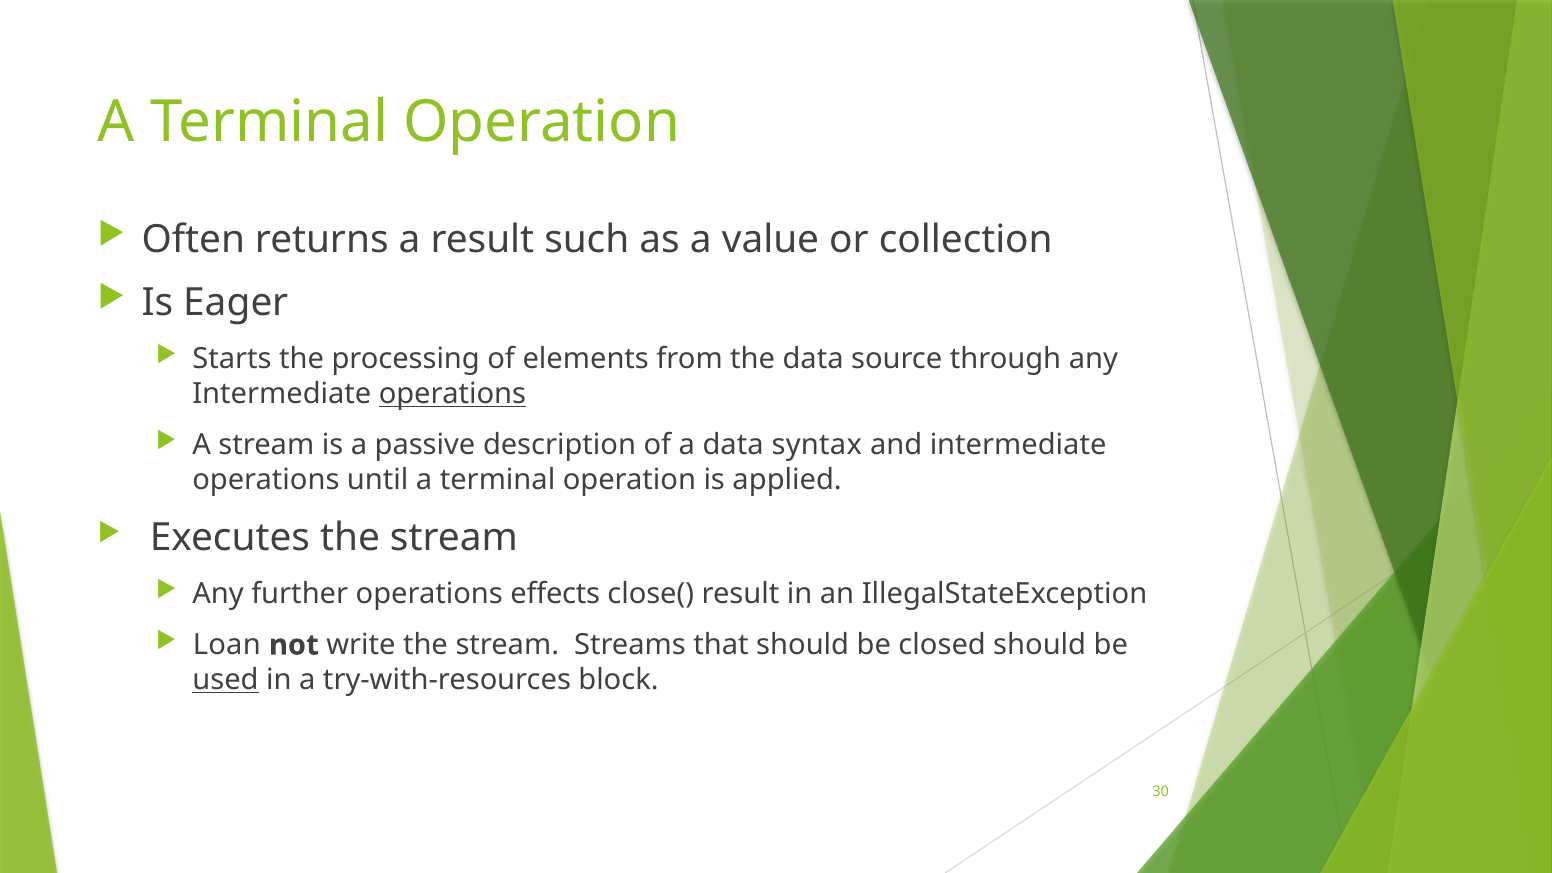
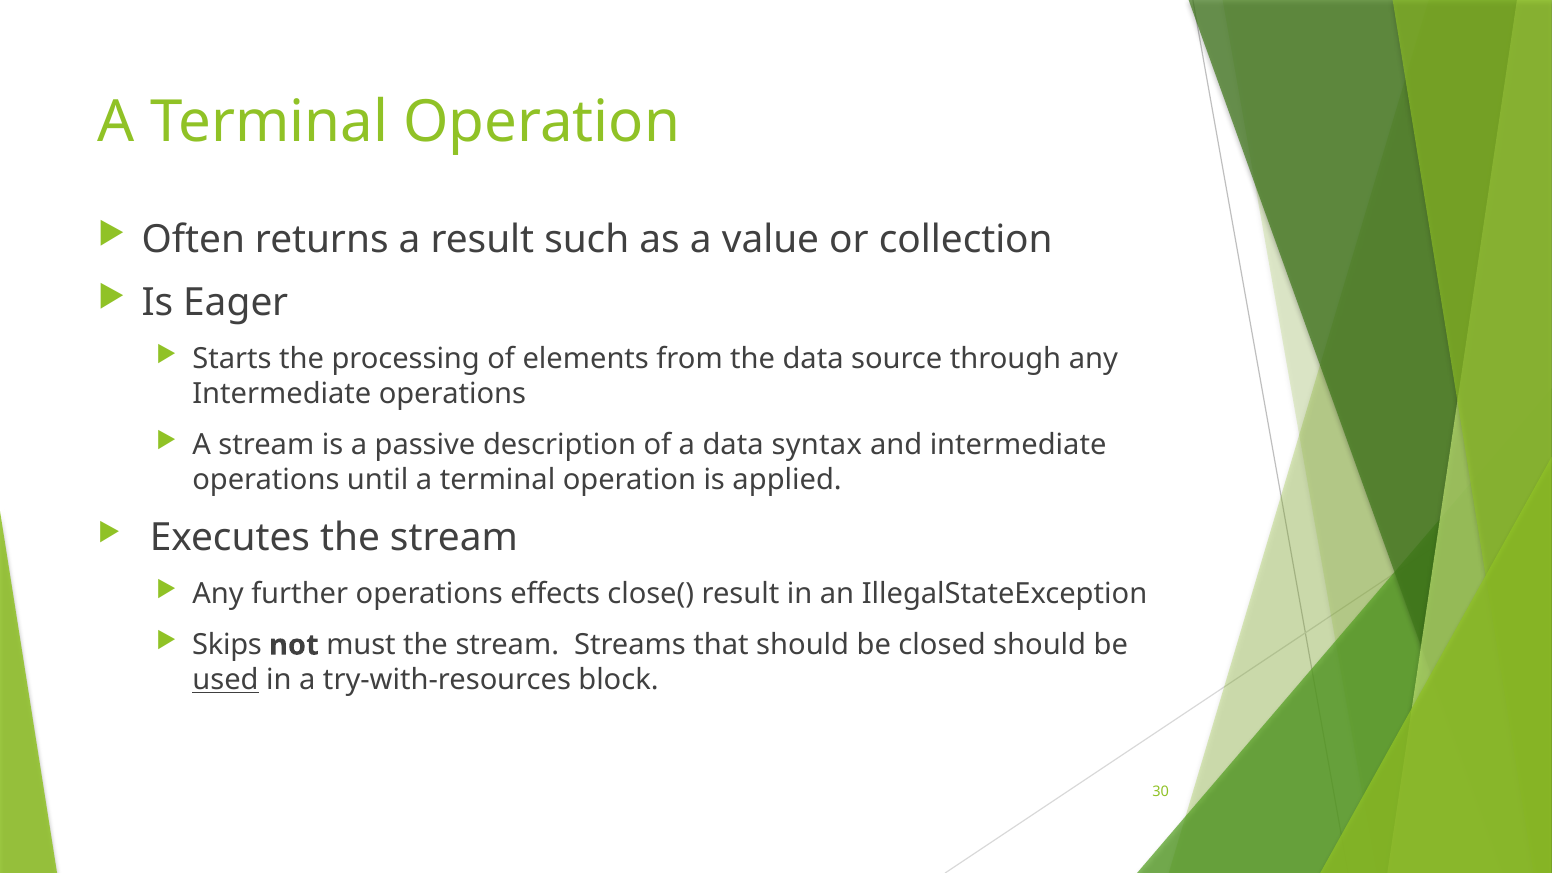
operations underline: present -> none (452, 394)
Loan: Loan -> Skips (227, 645)
write: write -> must (361, 645)
